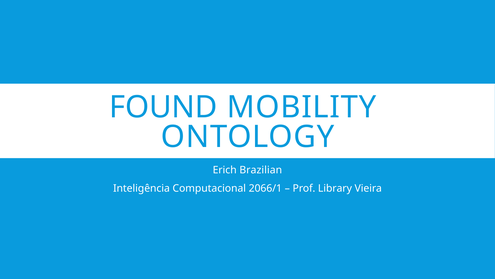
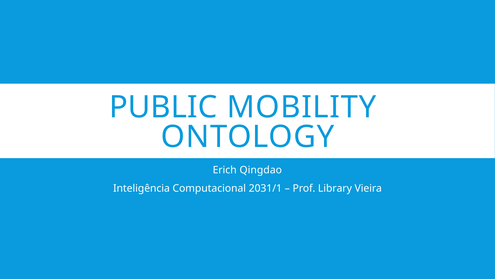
FOUND: FOUND -> PUBLIC (163, 107)
Brazilian: Brazilian -> Qingdao (261, 170)
2066/1: 2066/1 -> 2031/1 (265, 188)
